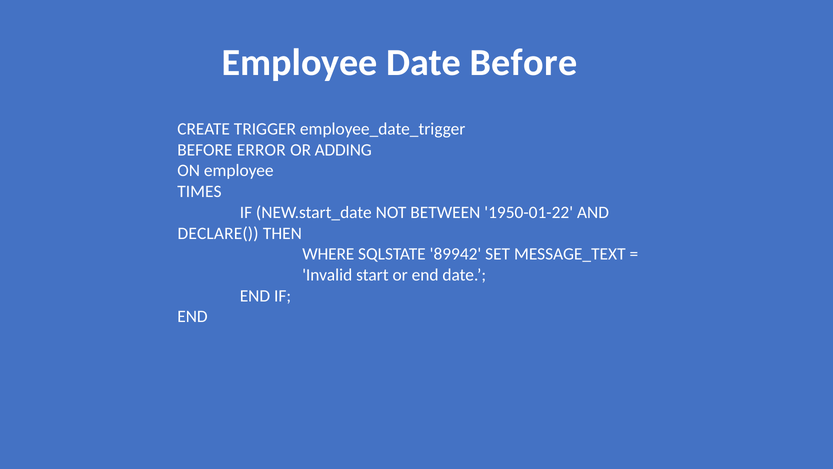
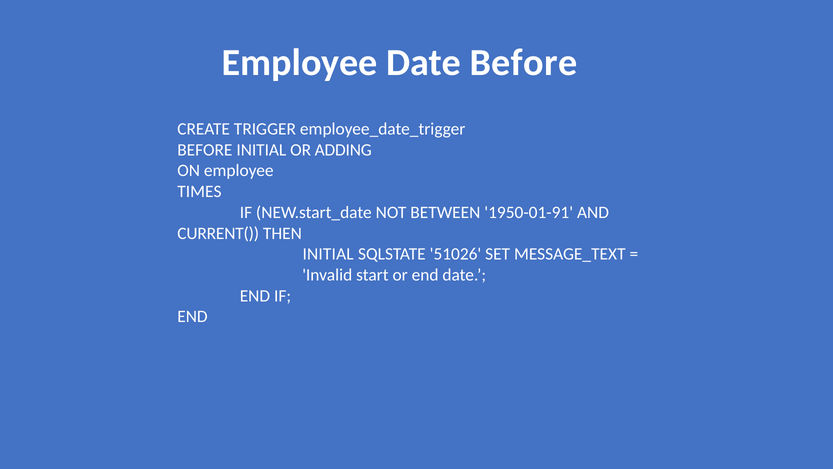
BEFORE ERROR: ERROR -> INITIAL (261, 150)
1950-01-22: 1950-01-22 -> 1950-01-91 (529, 212)
DECLARE(: DECLARE( -> CURRENT( (218, 233)
WHERE: WHERE -> INITIAL (328, 254)
89942: 89942 -> 51026 (455, 254)
